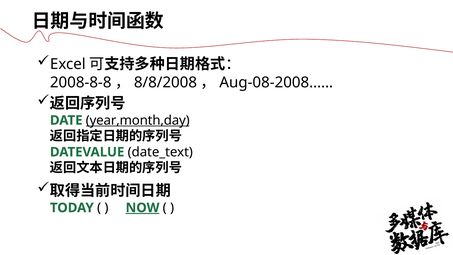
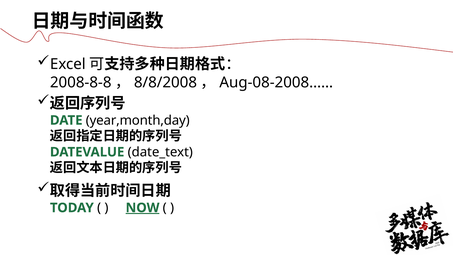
year,month,day underline: present -> none (138, 120)
